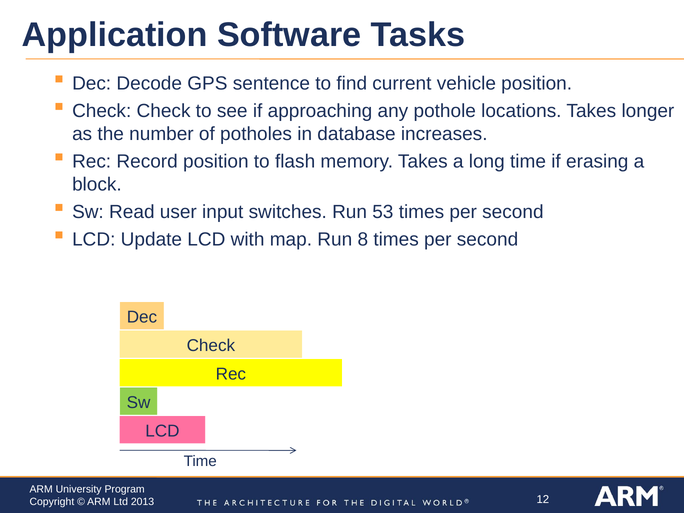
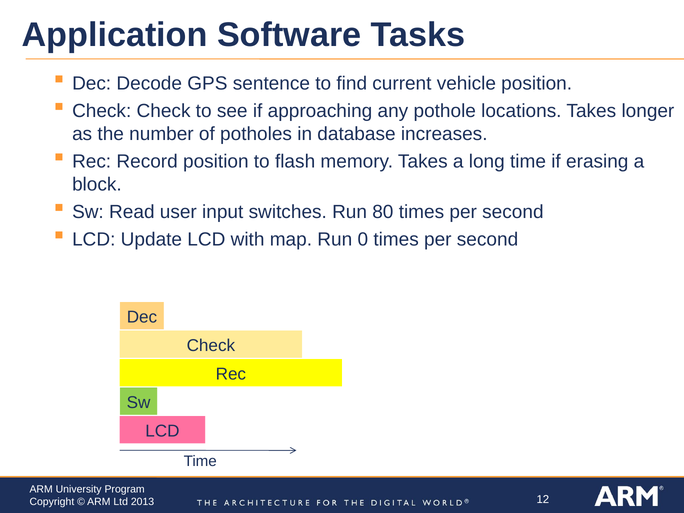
53: 53 -> 80 (383, 212)
8: 8 -> 0 (363, 239)
